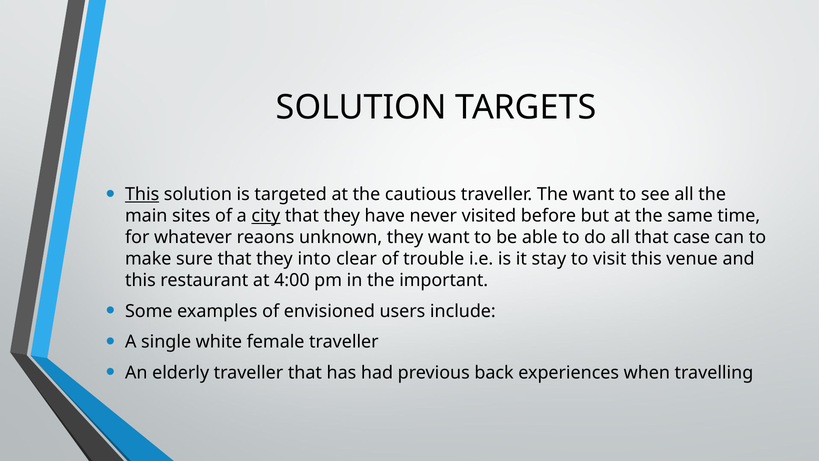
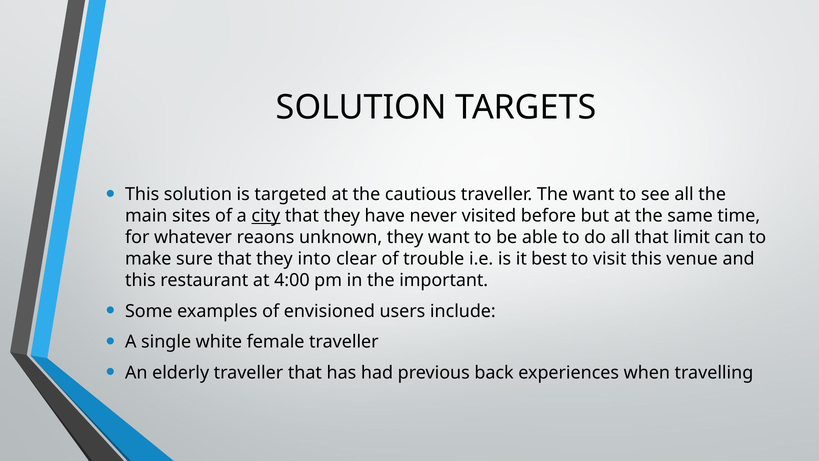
This underline: present -> none (142, 194)
case: case -> limit (692, 237)
stay: stay -> best (549, 259)
